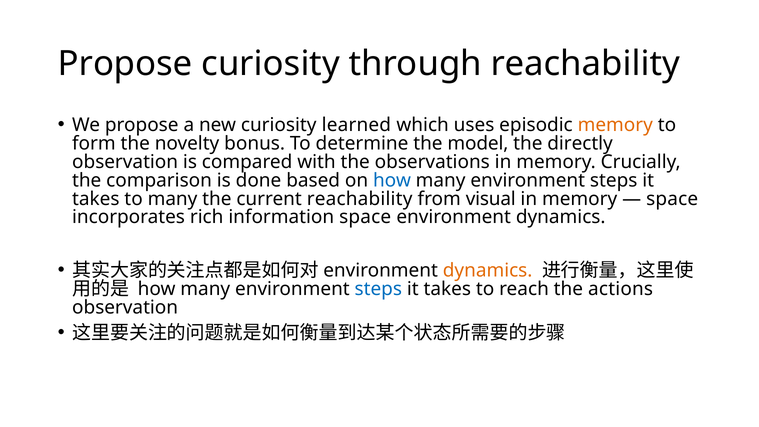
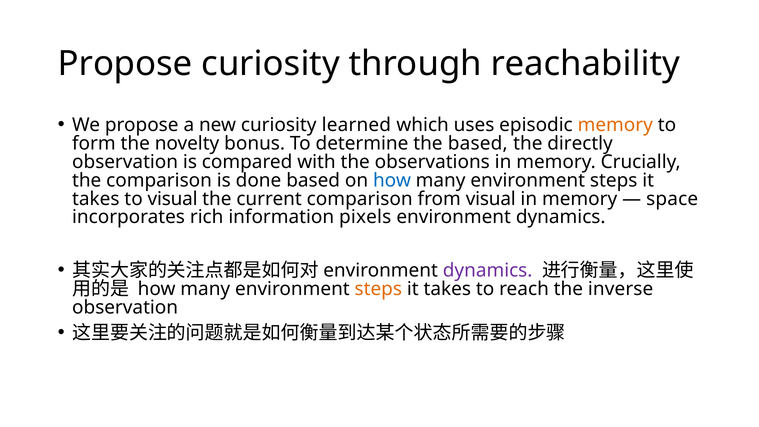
the model: model -> based (478, 143)
to many: many -> visual (173, 199)
current reachability: reachability -> comparison (360, 199)
information space: space -> pixels (365, 217)
dynamics colour: orange -> purple (488, 270)
steps colour: blue -> orange (378, 289)
actions: actions -> inverse (621, 289)
